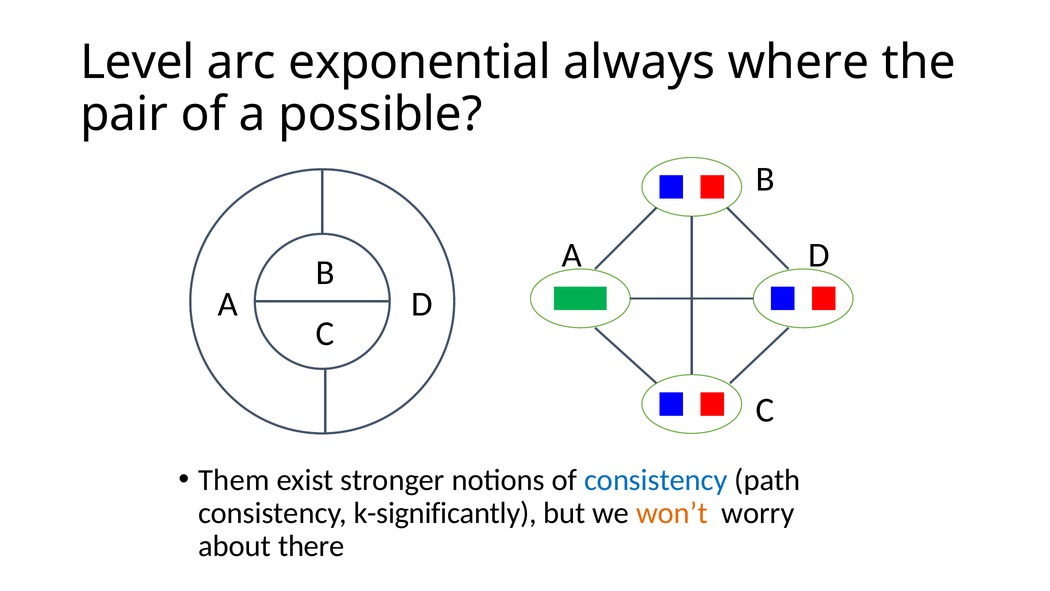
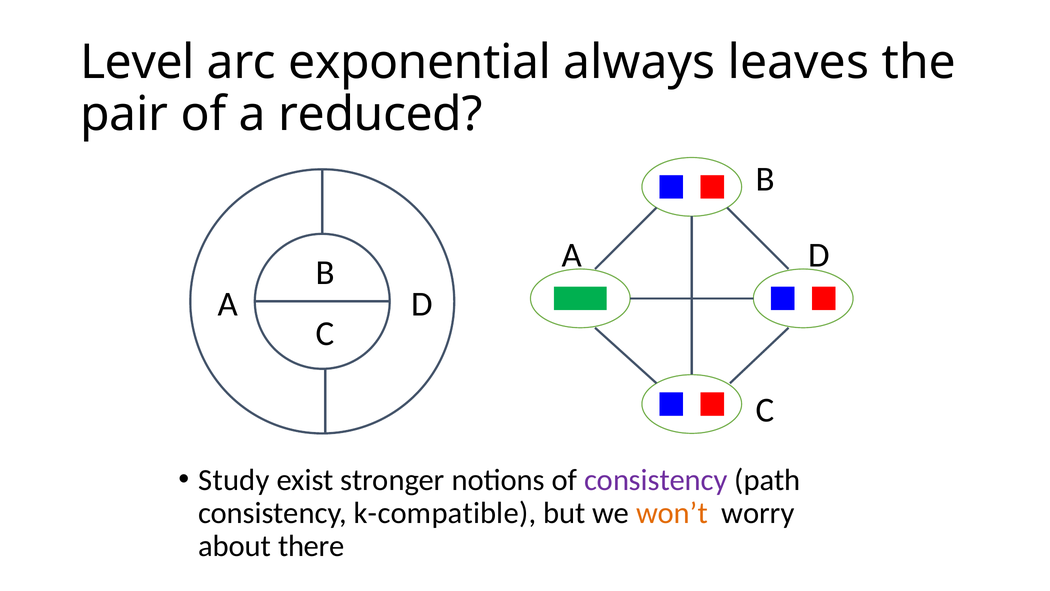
where: where -> leaves (798, 62)
possible: possible -> reduced (380, 114)
Them: Them -> Study (234, 480)
consistency colour: blue -> purple (656, 480)
k-significantly: k-significantly -> k-compatible (445, 513)
